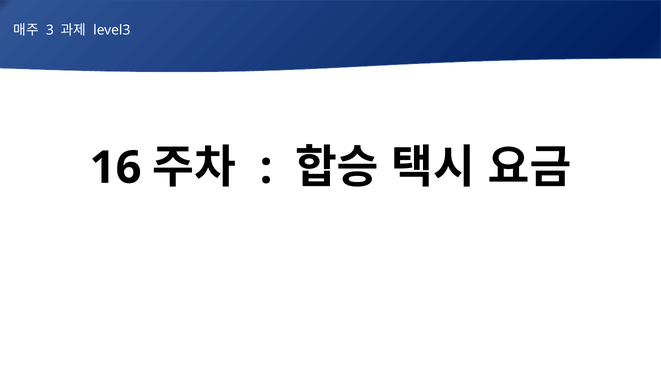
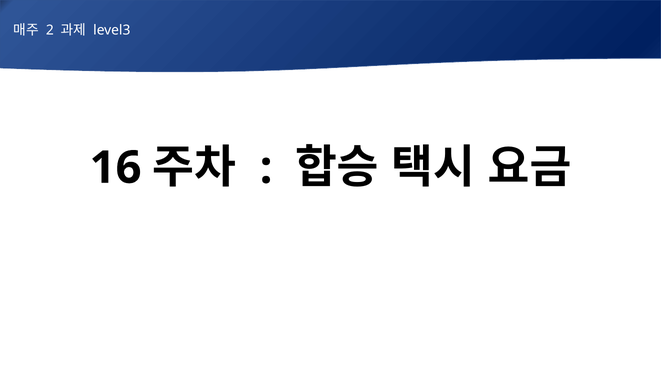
3: 3 -> 2 (50, 30)
